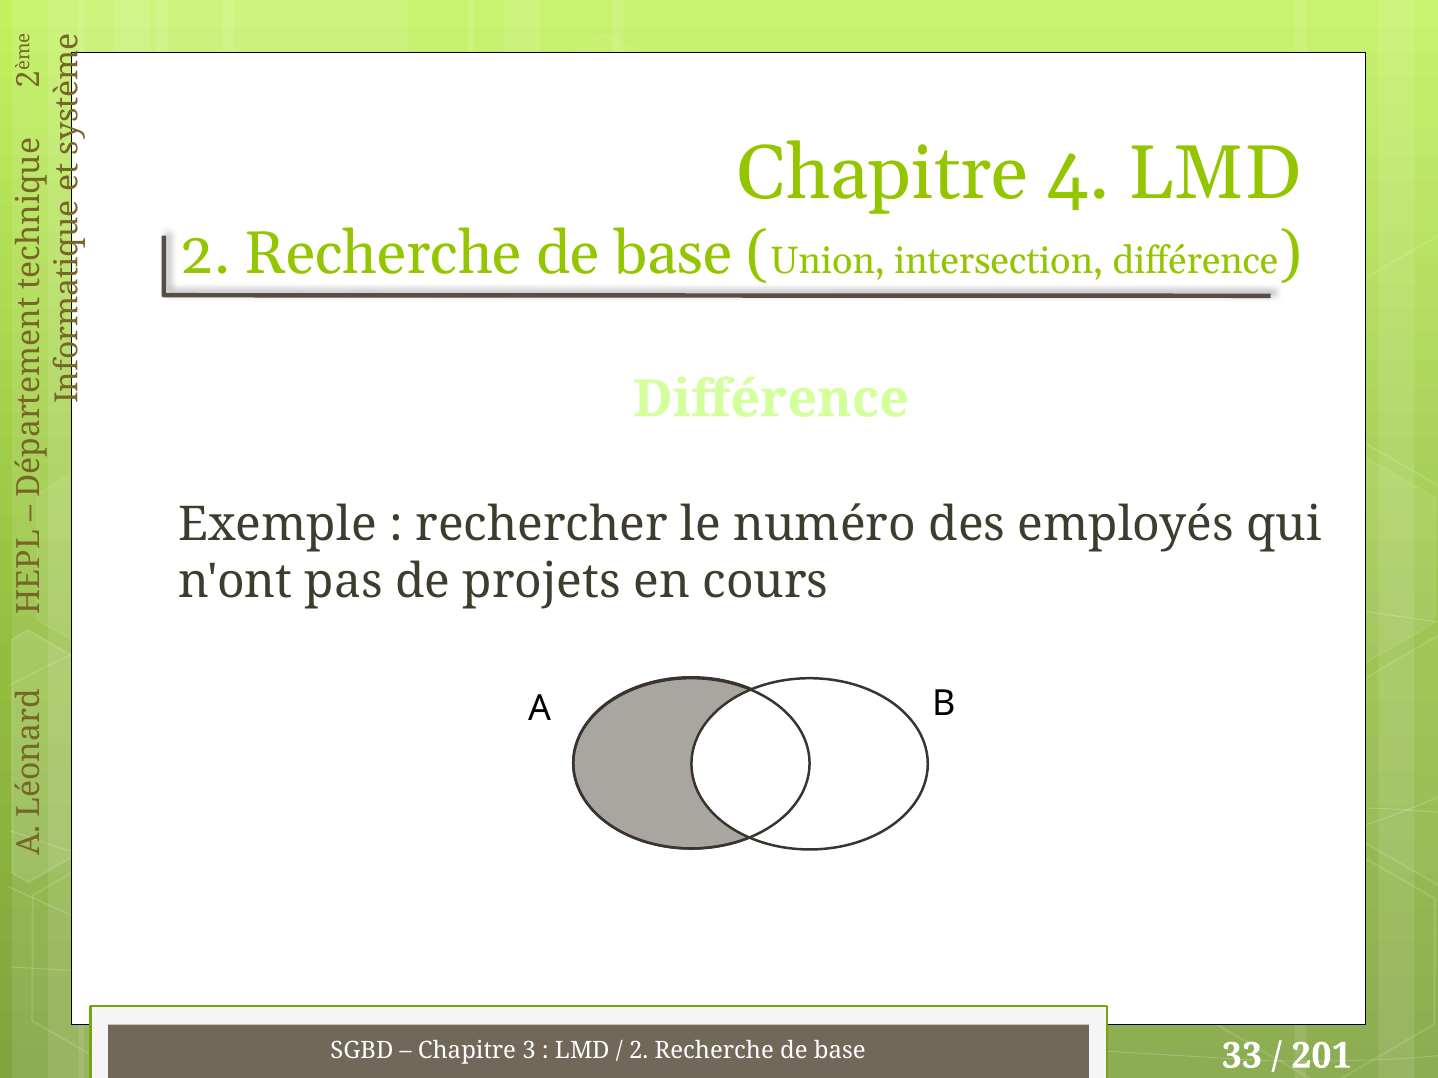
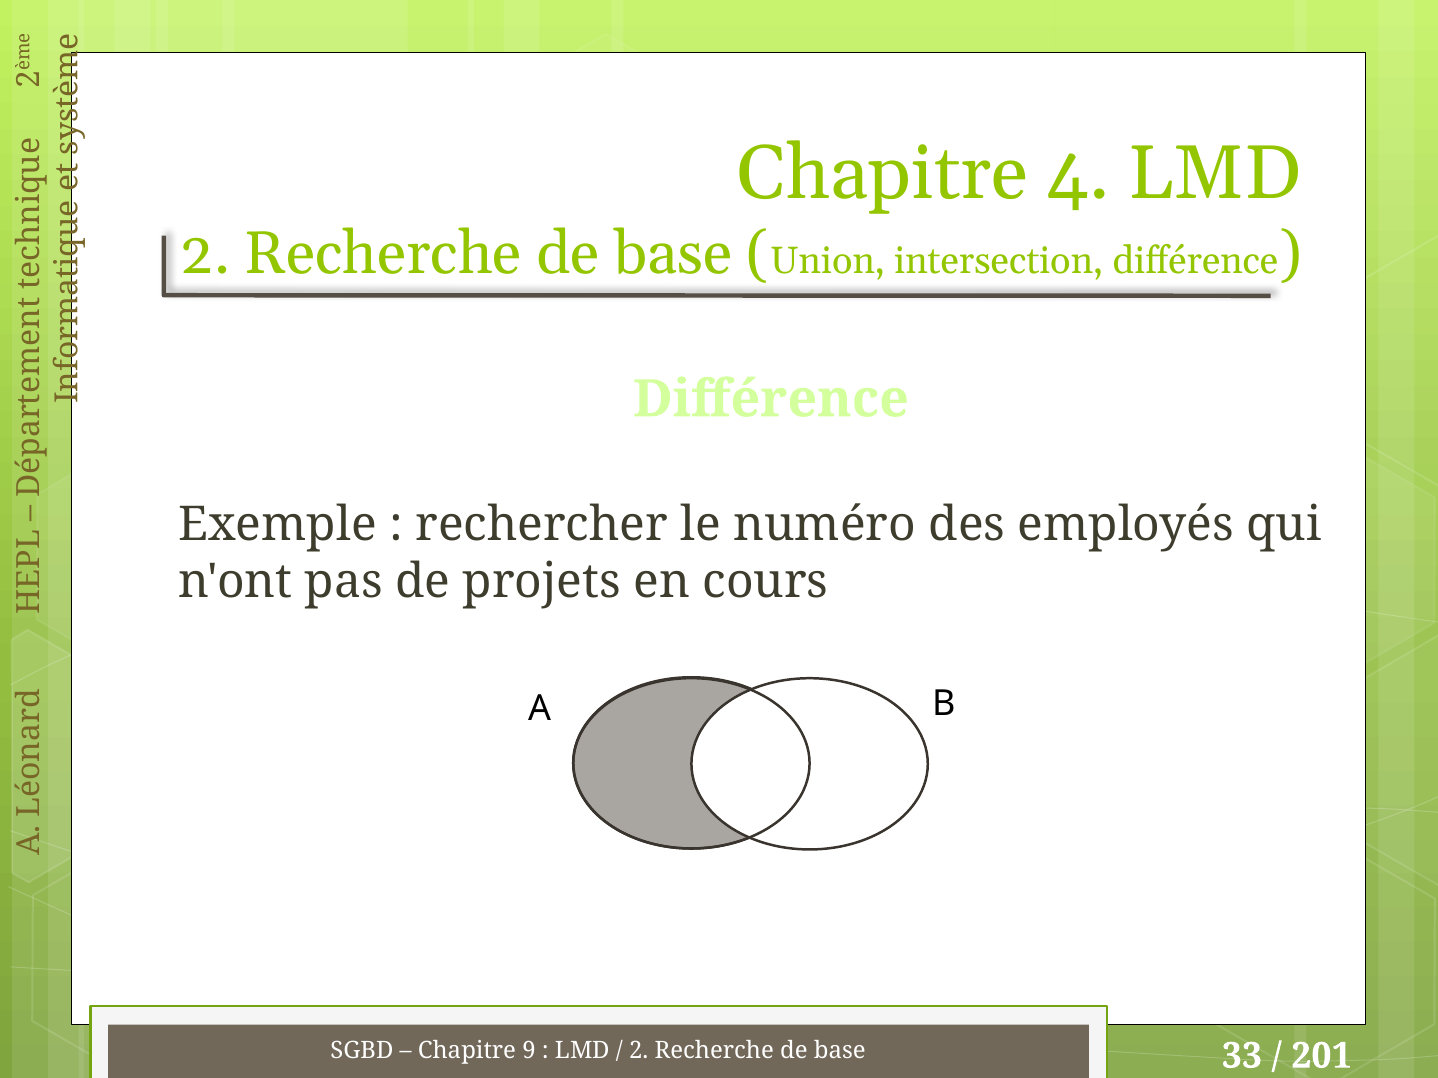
3: 3 -> 9 (529, 1051)
